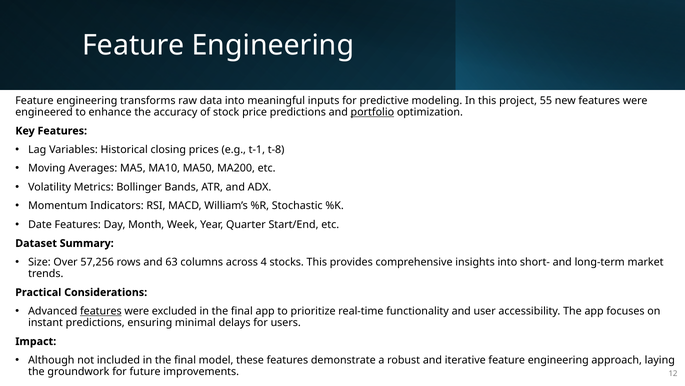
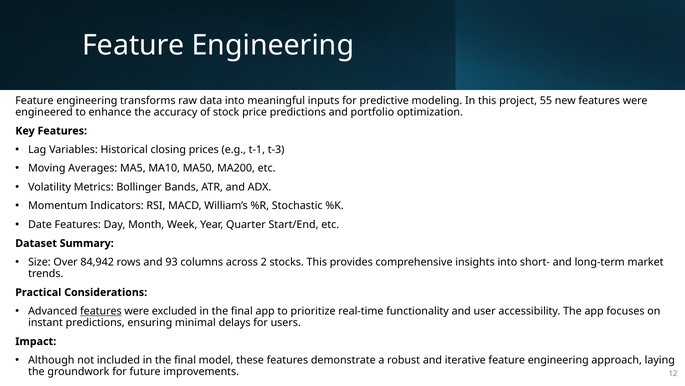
portfolio underline: present -> none (372, 112)
t-8: t-8 -> t-3 (276, 149)
57,256: 57,256 -> 84,942 (97, 262)
63: 63 -> 93 (172, 262)
4: 4 -> 2 (264, 262)
